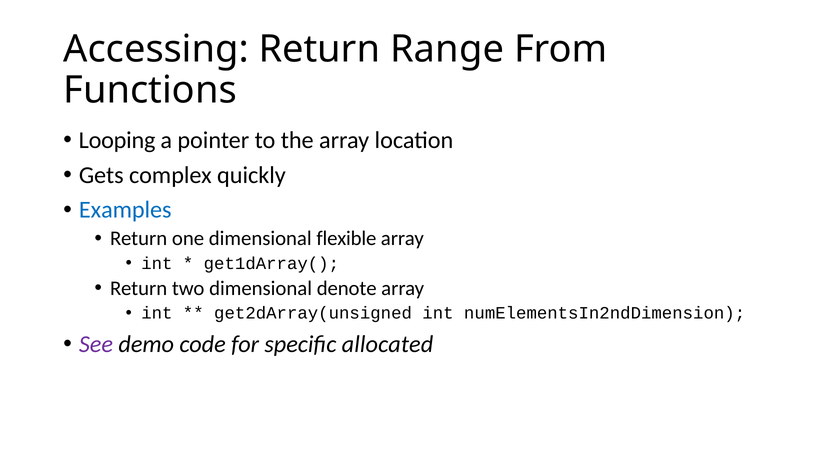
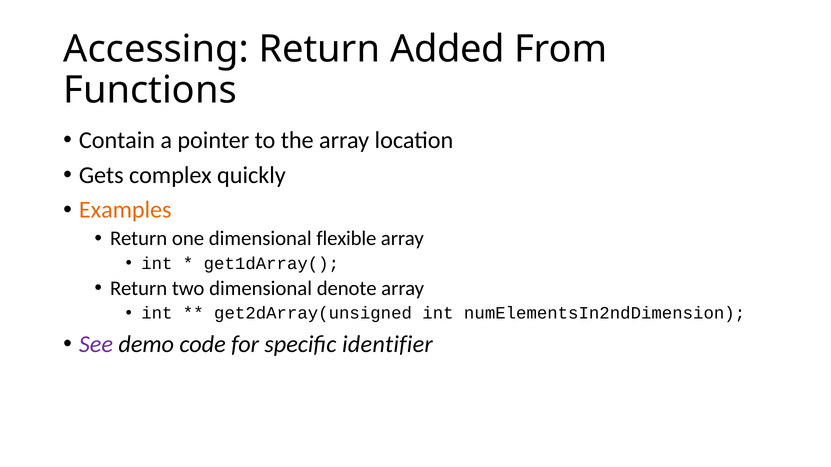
Range: Range -> Added (447, 49)
Looping: Looping -> Contain (117, 140)
Examples colour: blue -> orange (125, 210)
allocated: allocated -> identifier (387, 345)
